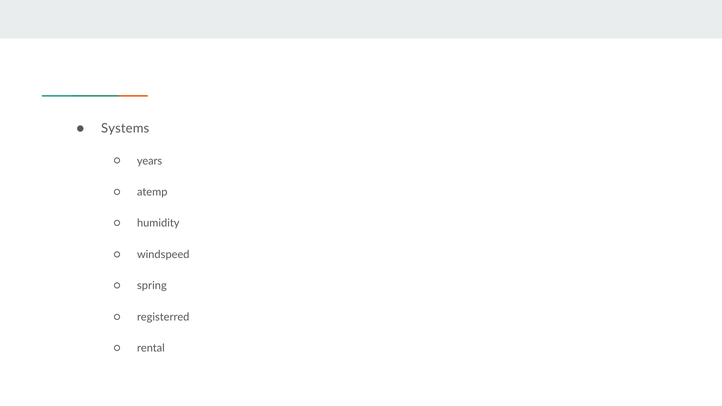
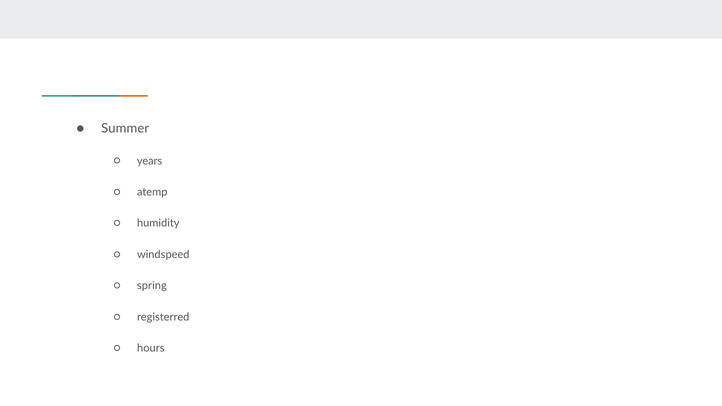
Systems: Systems -> Summer (125, 129)
rental: rental -> hours (151, 348)
